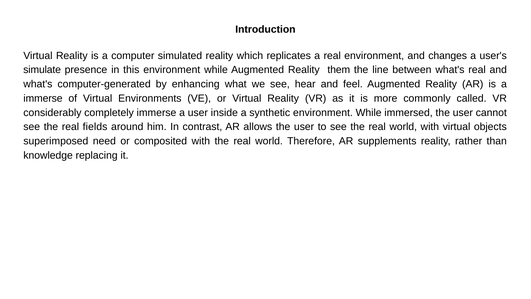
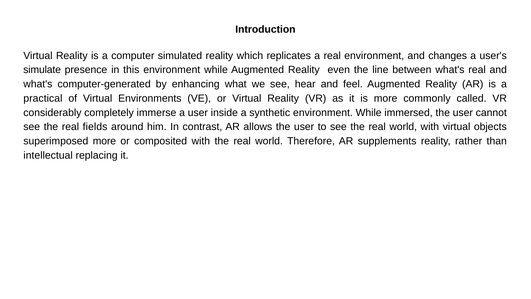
them: them -> even (339, 70)
immerse: immerse -> practical (43, 98)
superimposed need: need -> more (104, 141)
knowledge: knowledge -> intellectual (48, 155)
